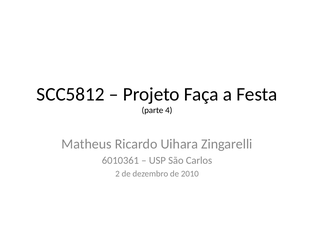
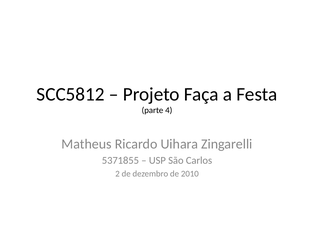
6010361: 6010361 -> 5371855 (120, 161)
